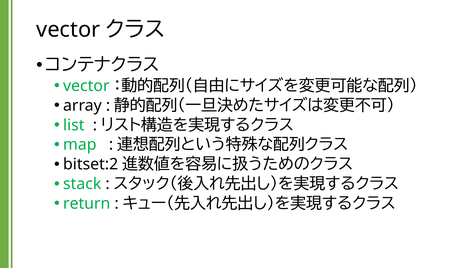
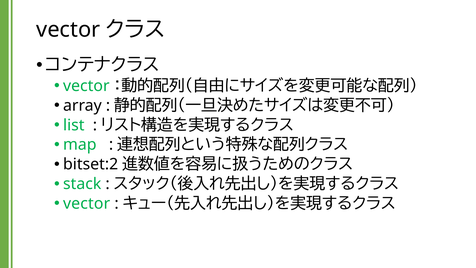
return: return -> vector (87, 203)
